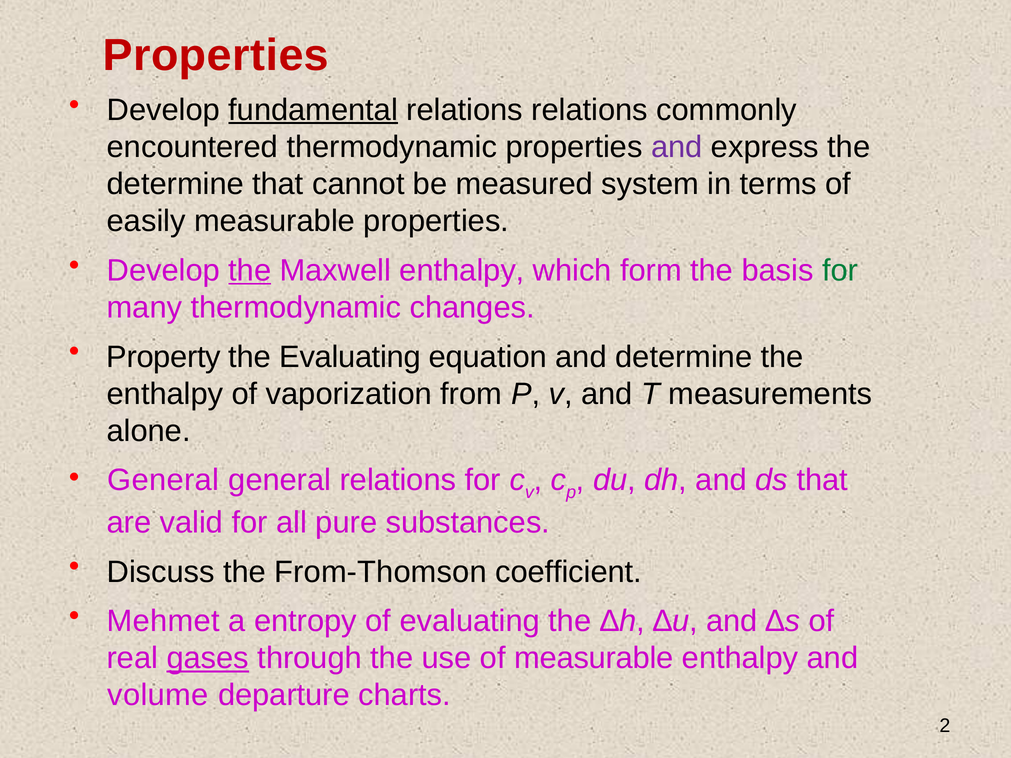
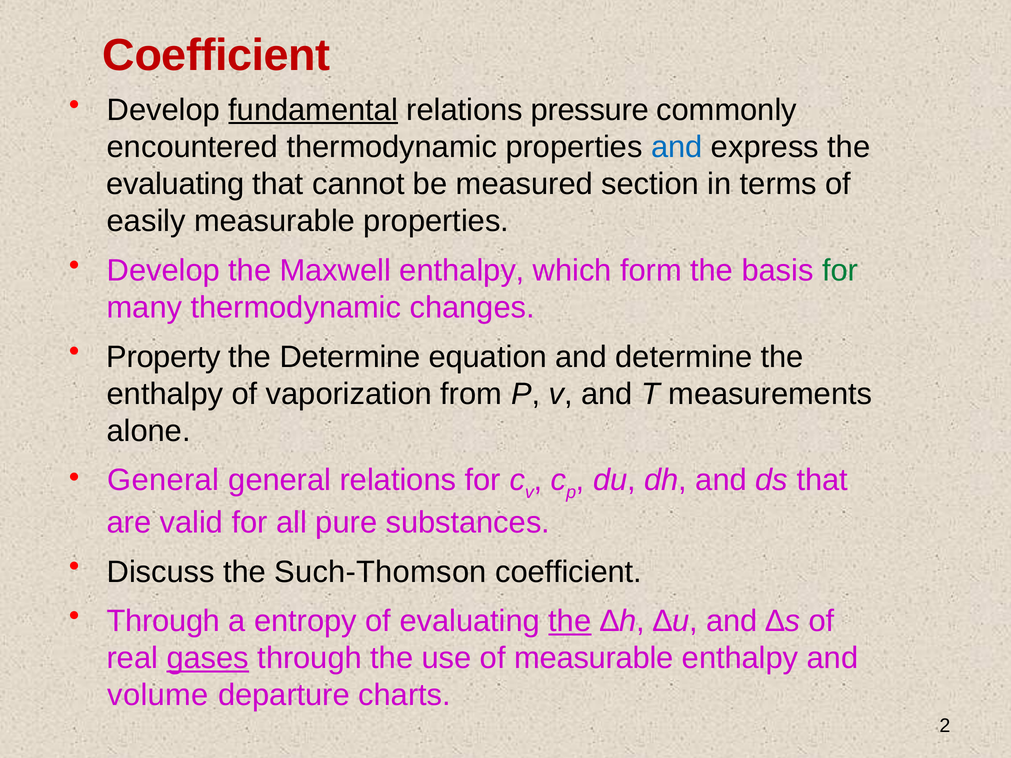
Properties: Properties -> Coefficient (216, 55)
relations relations: relations -> pressure (590, 110)
and colour: purple -> blue (677, 147)
determine: determine -> evaluating (175, 184)
system: system -> section (650, 184)
the underline: present -> none (250, 270)
the Evaluating: Evaluating -> Determine (350, 357)
From-Thomson: From-Thomson -> Such-Thomson (381, 572)
Mehmet: Mehmet -> Through (164, 621)
the underline: none -> present (570, 621)
